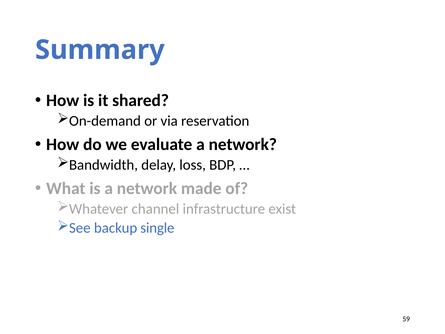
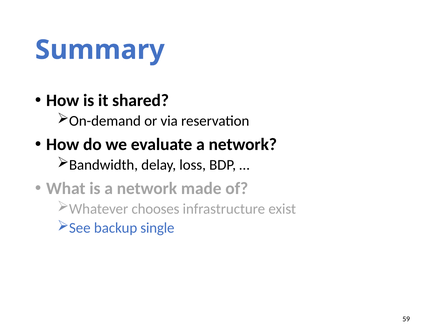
channel: channel -> chooses (156, 209)
